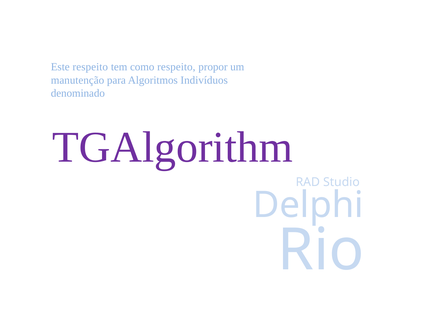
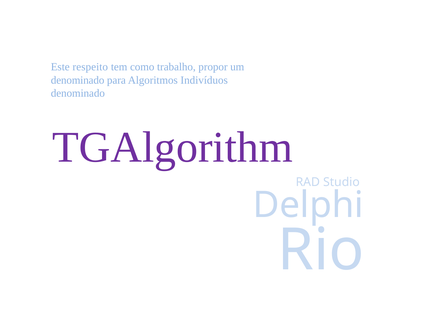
como respeito: respeito -> trabalho (176, 67)
manutenção: manutenção -> denominado (78, 80)
